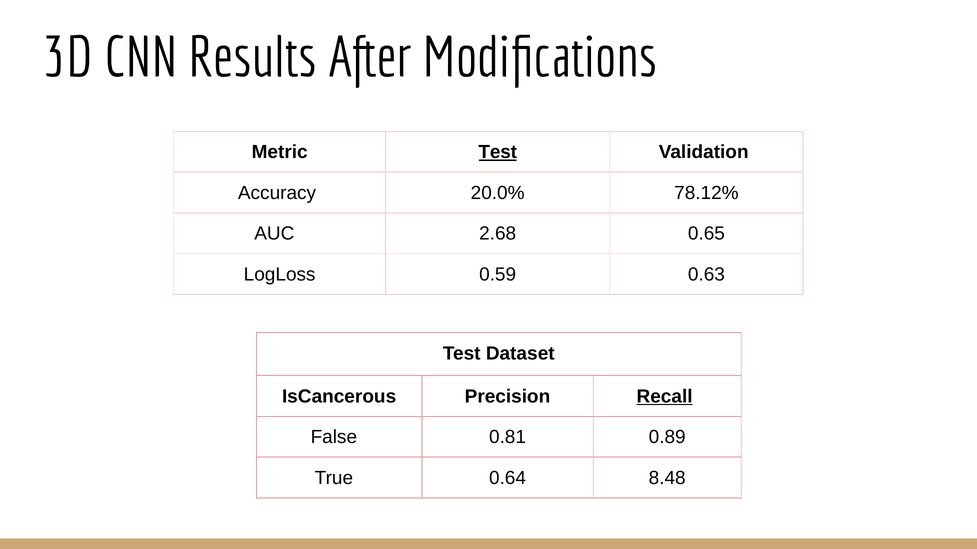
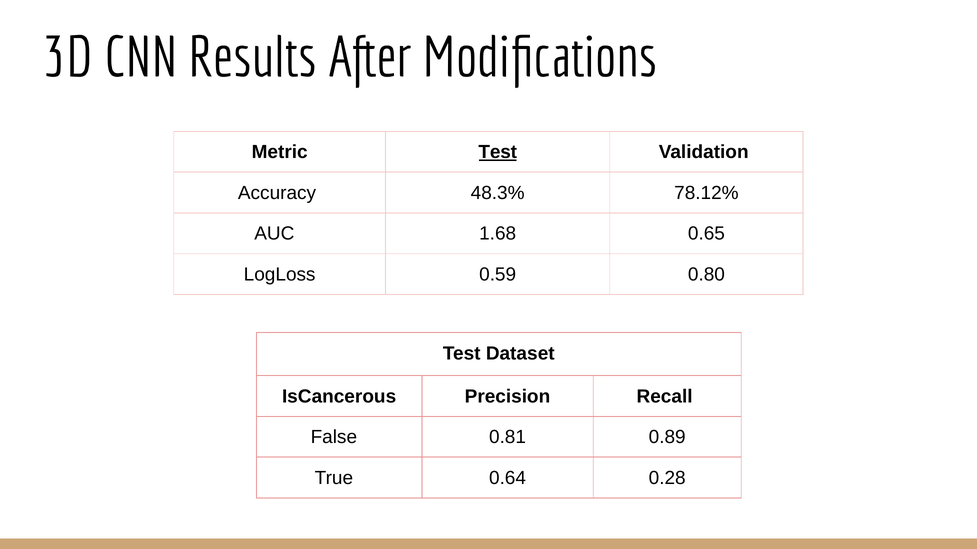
20.0%: 20.0% -> 48.3% (498, 193)
2.68: 2.68 -> 1.68 (498, 234)
0.63: 0.63 -> 0.80 (706, 275)
Recall underline: present -> none (665, 397)
8.48: 8.48 -> 0.28 (667, 478)
